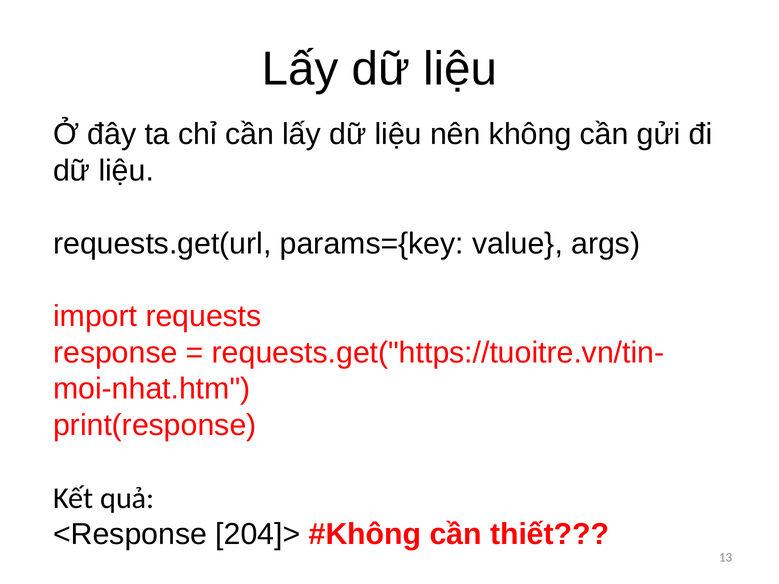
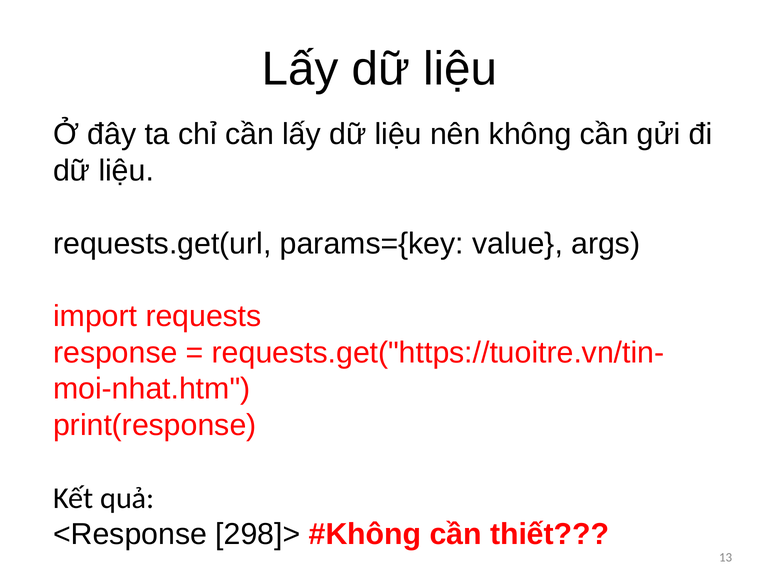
204]>: 204]> -> 298]> (258, 535)
